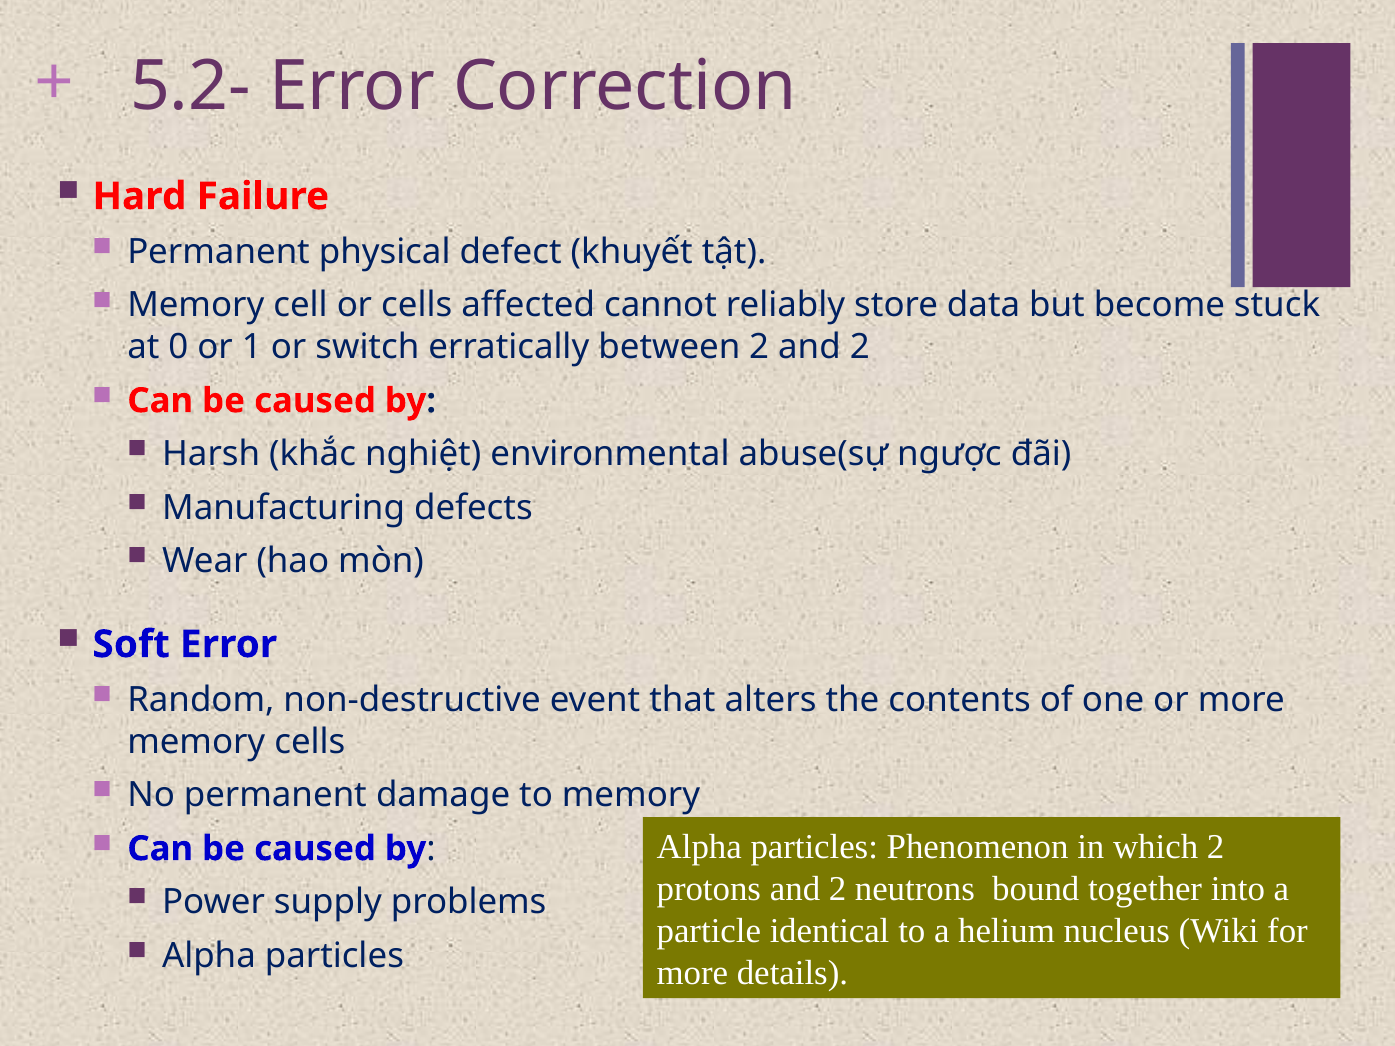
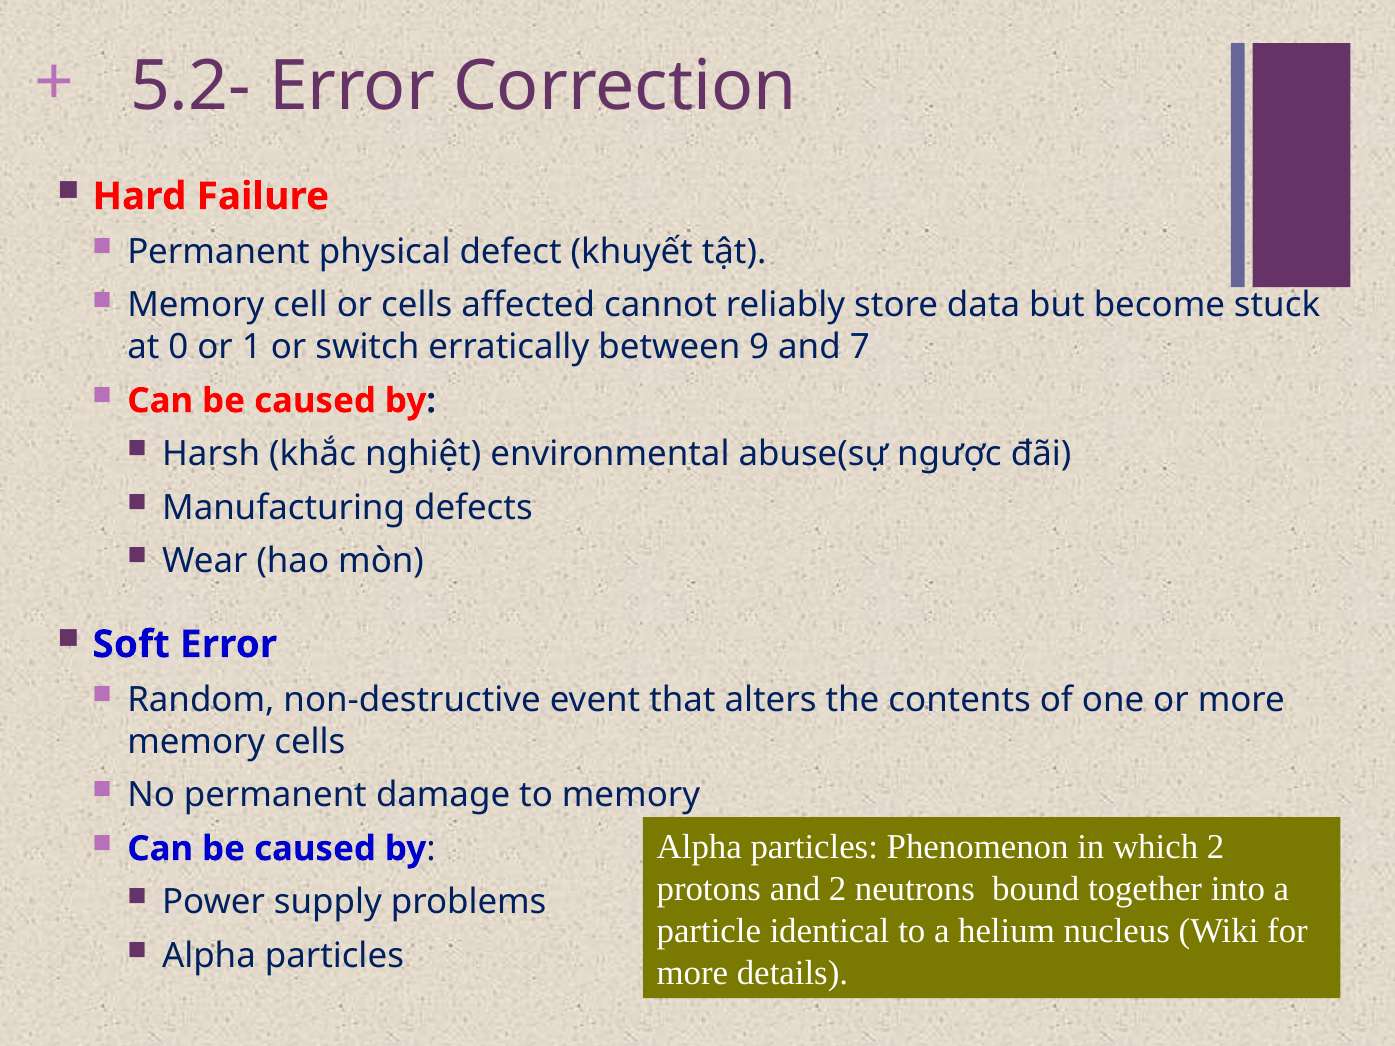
between 2: 2 -> 9 (759, 347)
2: 2 -> 7 (860, 347)
